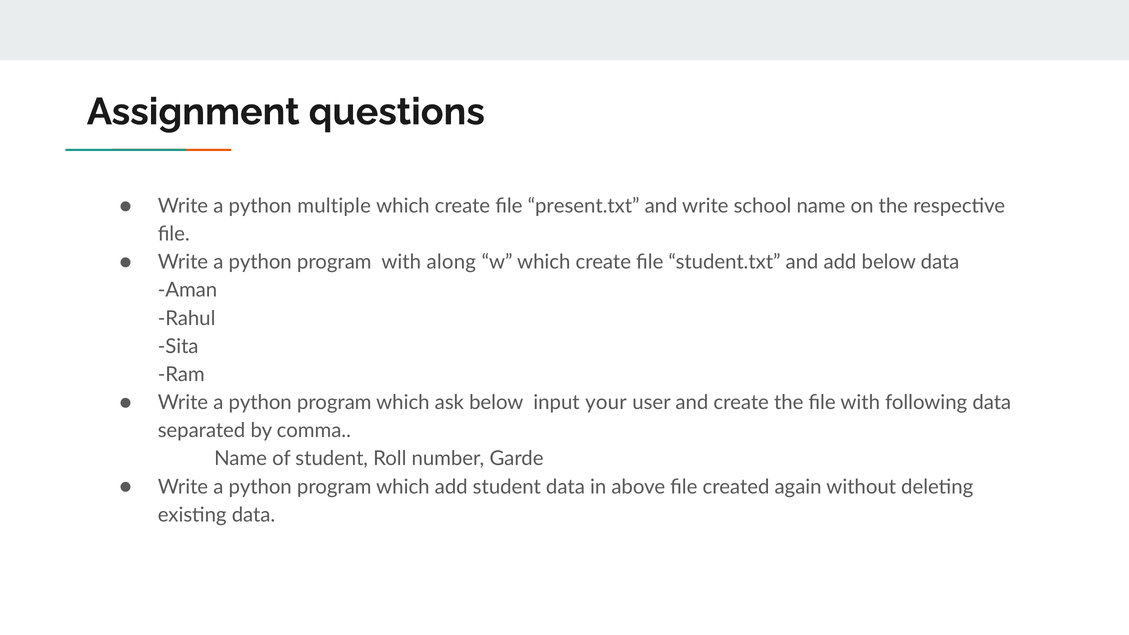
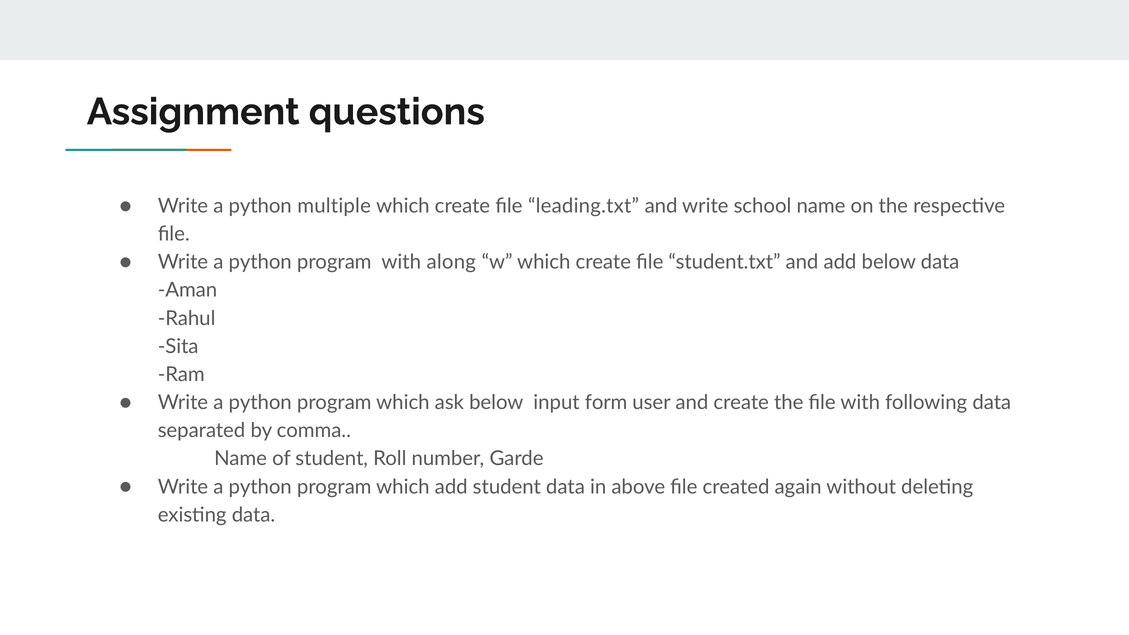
present.txt: present.txt -> leading.txt (583, 206)
your: your -> form (606, 403)
